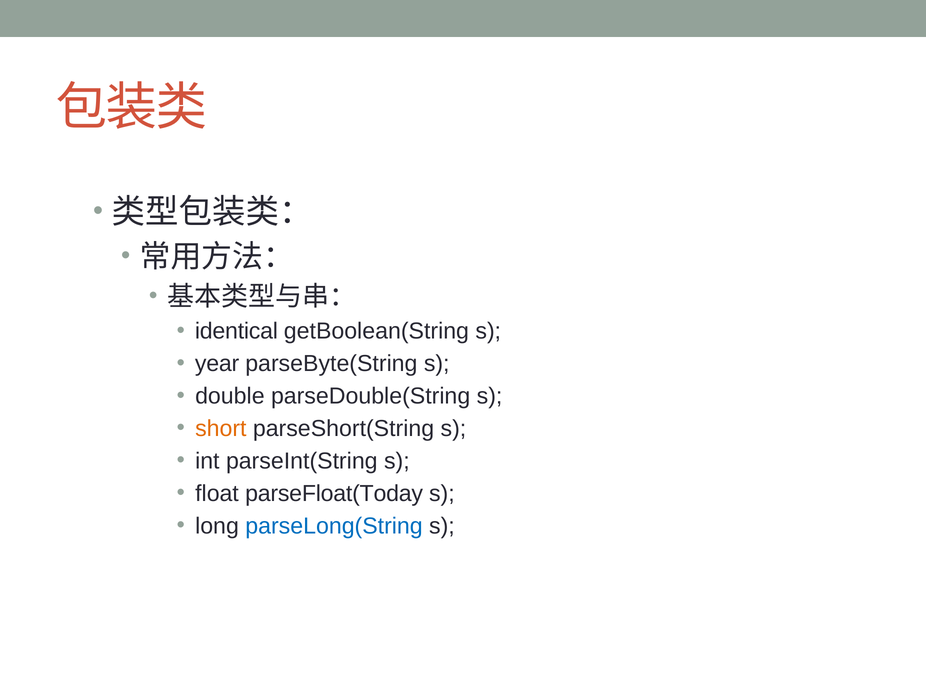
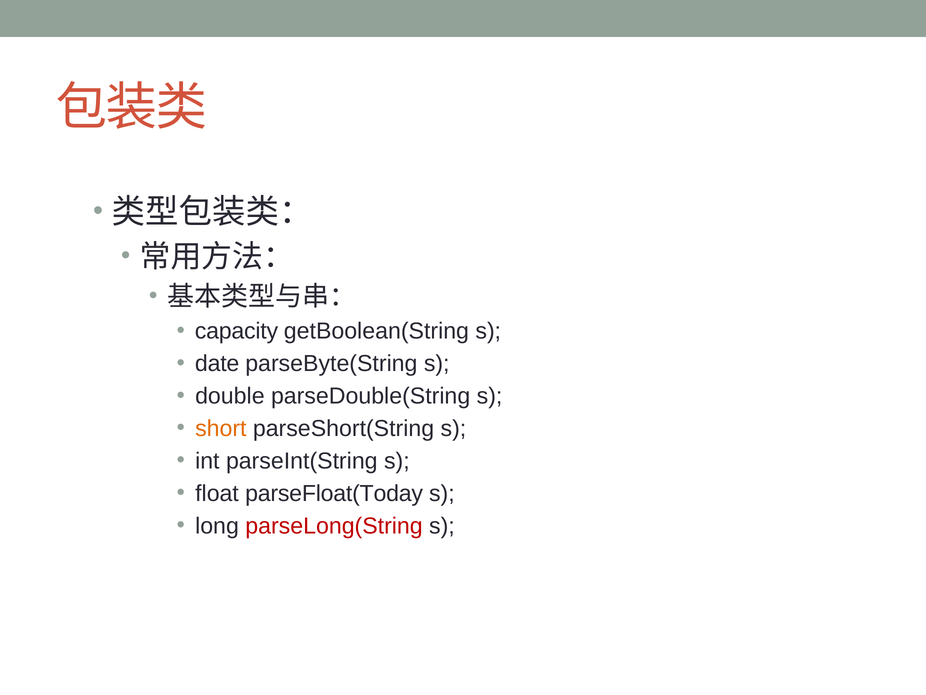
identical: identical -> capacity (236, 331)
year: year -> date (217, 363)
parseLong(String colour: blue -> red (334, 526)
